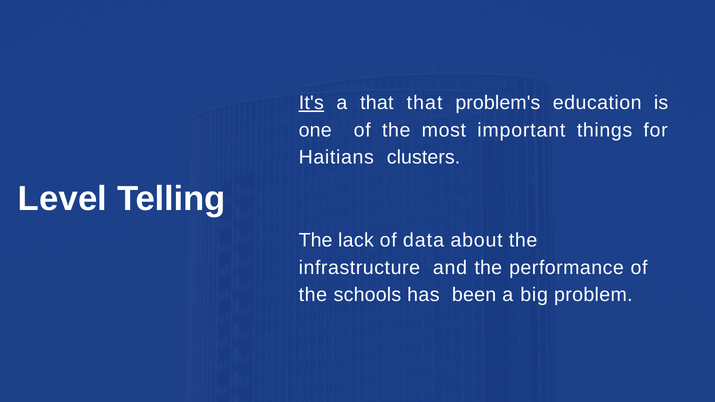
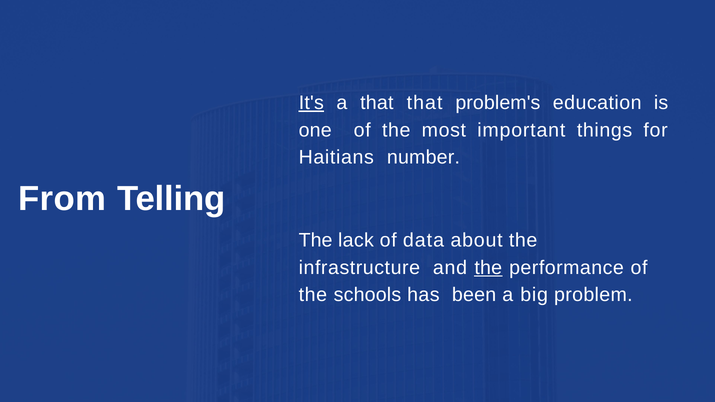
clusters: clusters -> number (423, 157)
Level: Level -> From (62, 199)
the underline: none -> present (488, 268)
